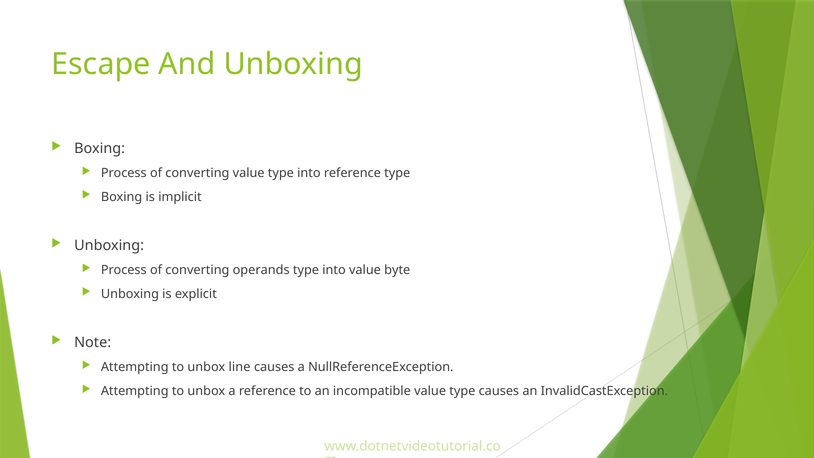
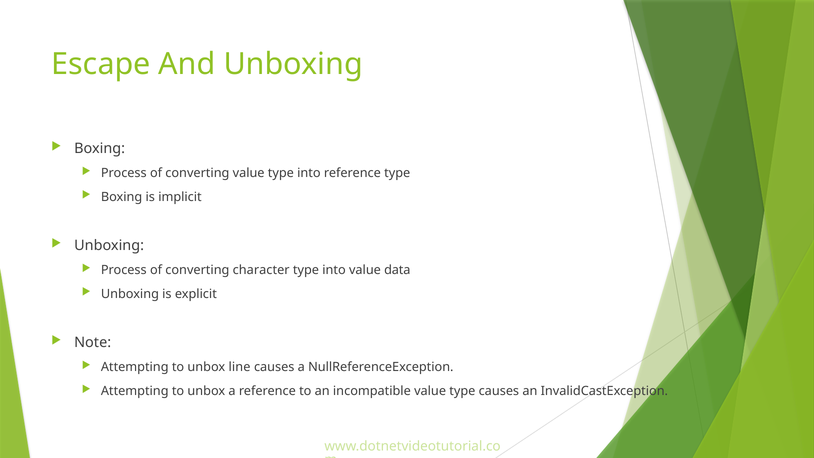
operands: operands -> character (261, 270)
byte: byte -> data (397, 270)
